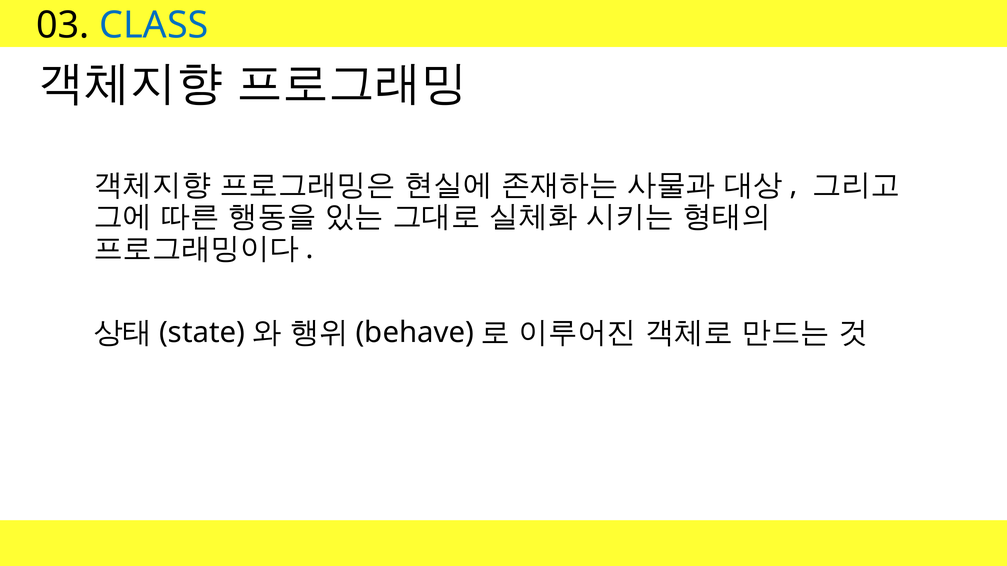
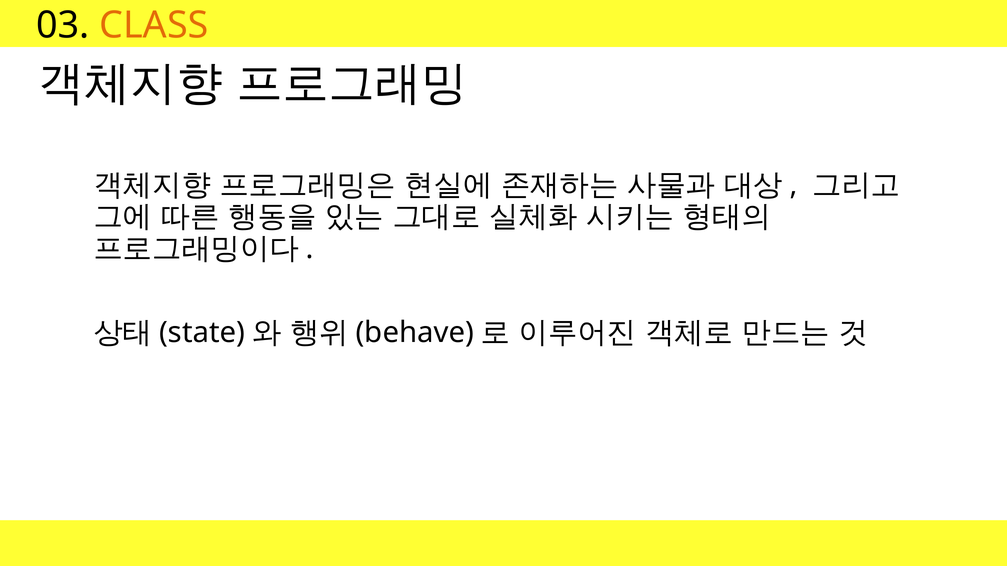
CLASS colour: blue -> orange (154, 25)
